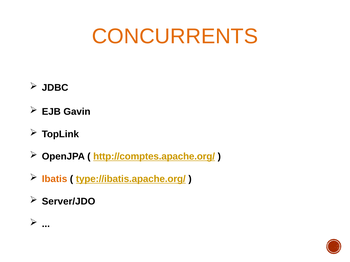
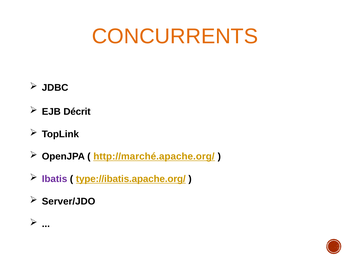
Gavin: Gavin -> Décrit (77, 112)
http://comptes.apache.org/: http://comptes.apache.org/ -> http://marché.apache.org/ (154, 157)
Ibatis colour: orange -> purple (55, 179)
